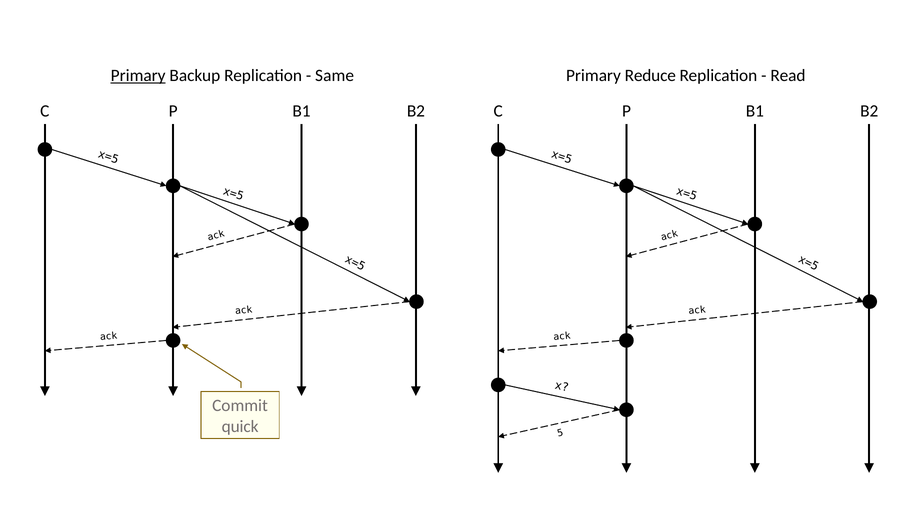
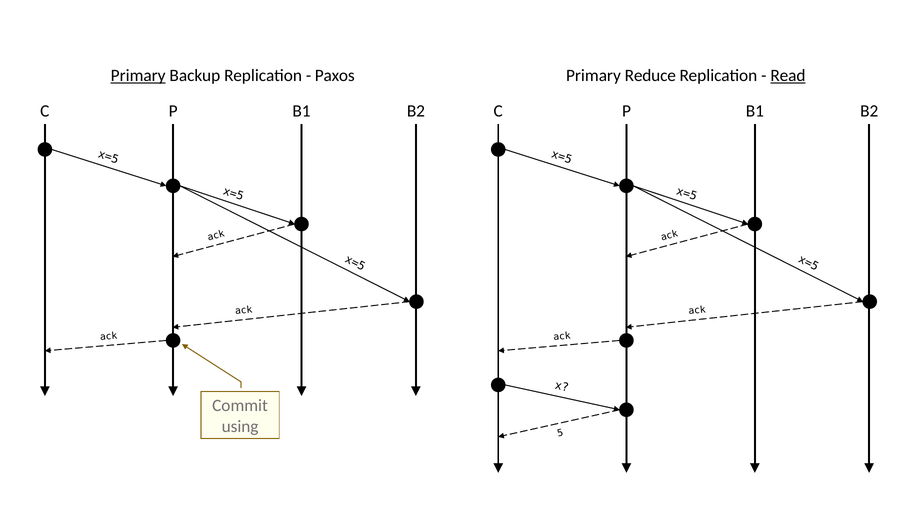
Same: Same -> Paxos (335, 76)
Read underline: none -> present (788, 76)
quick: quick -> using (240, 427)
